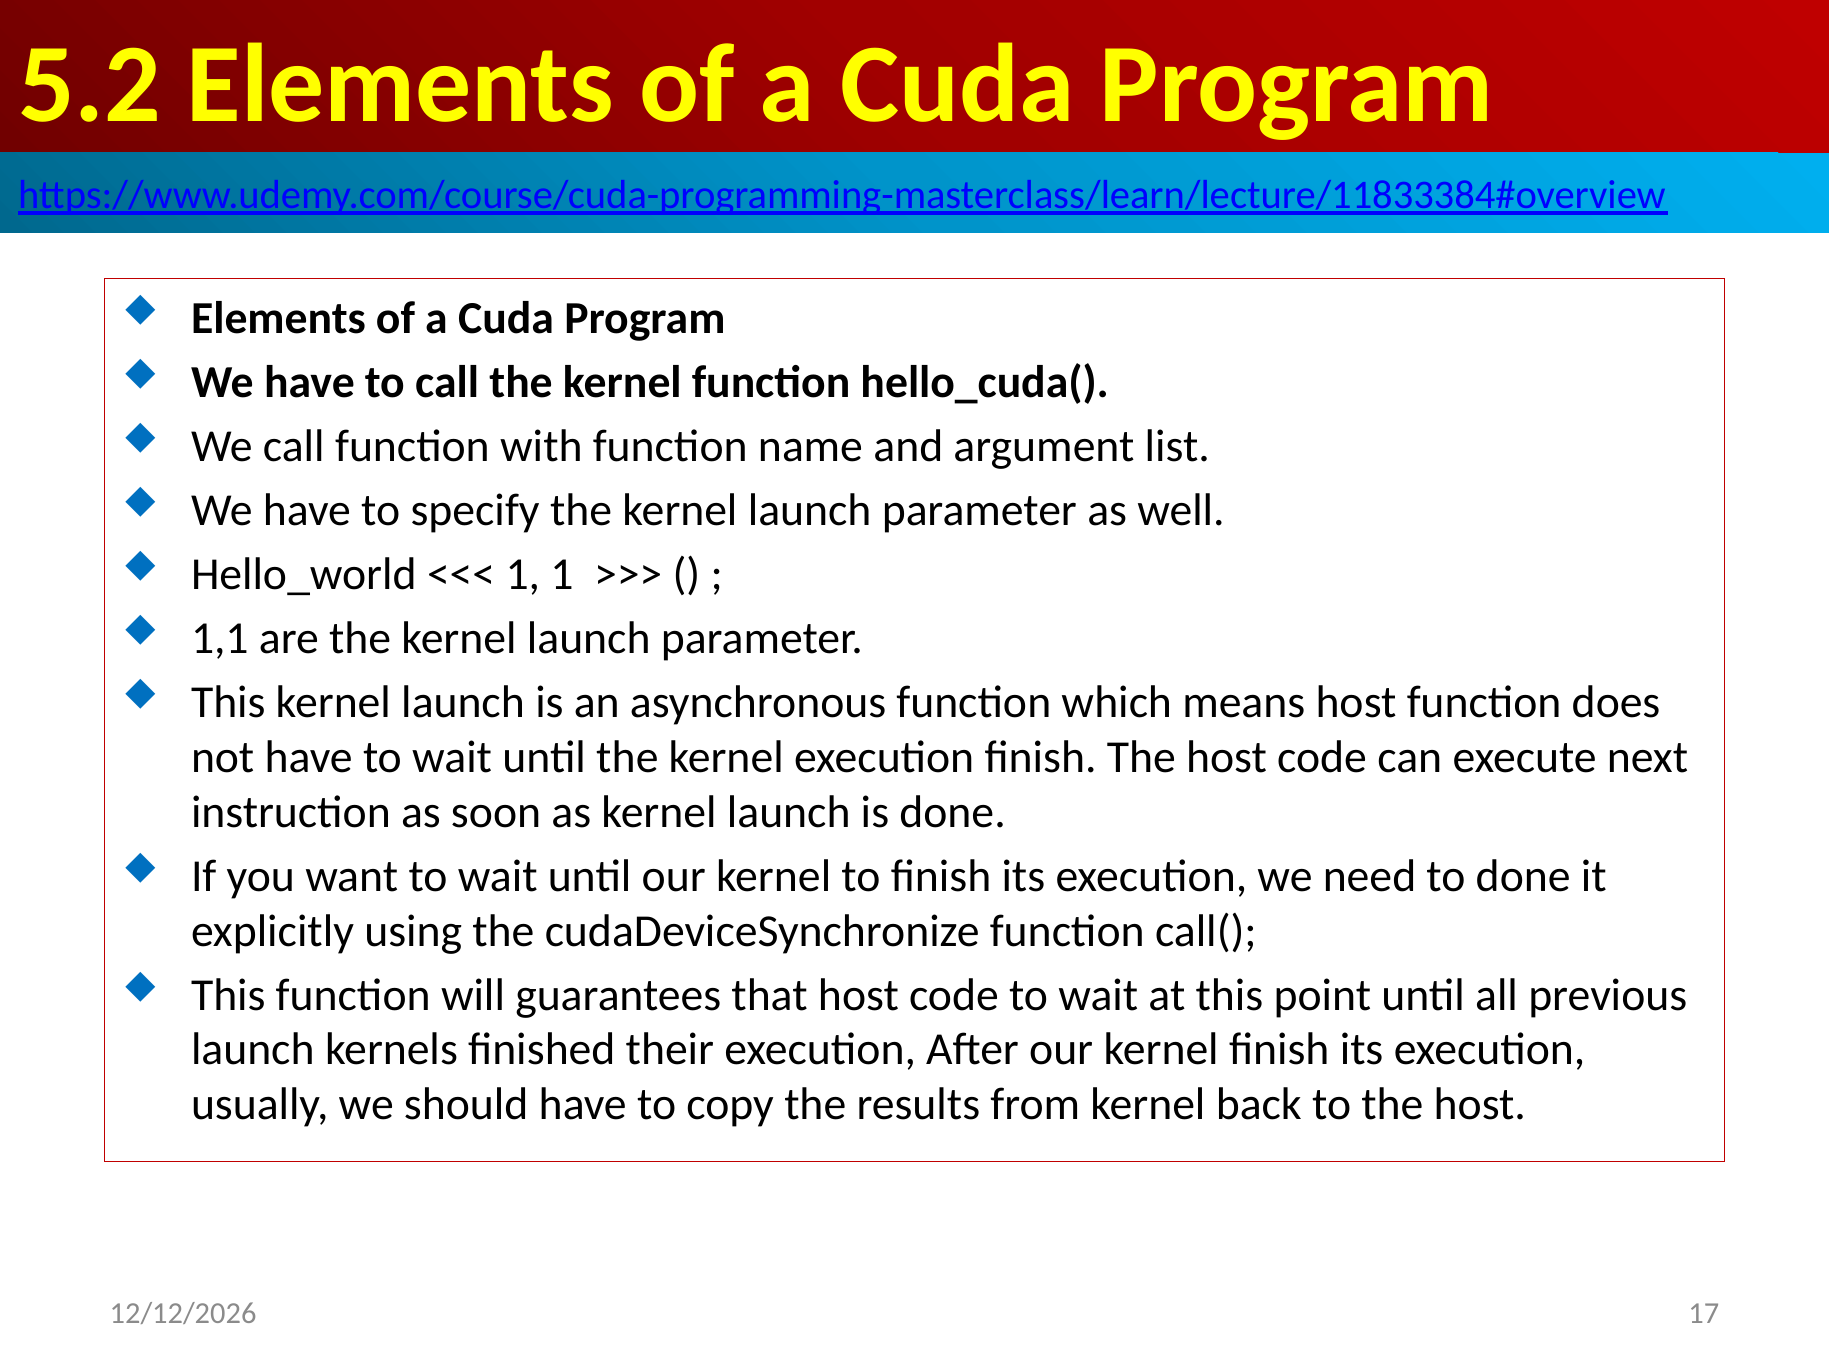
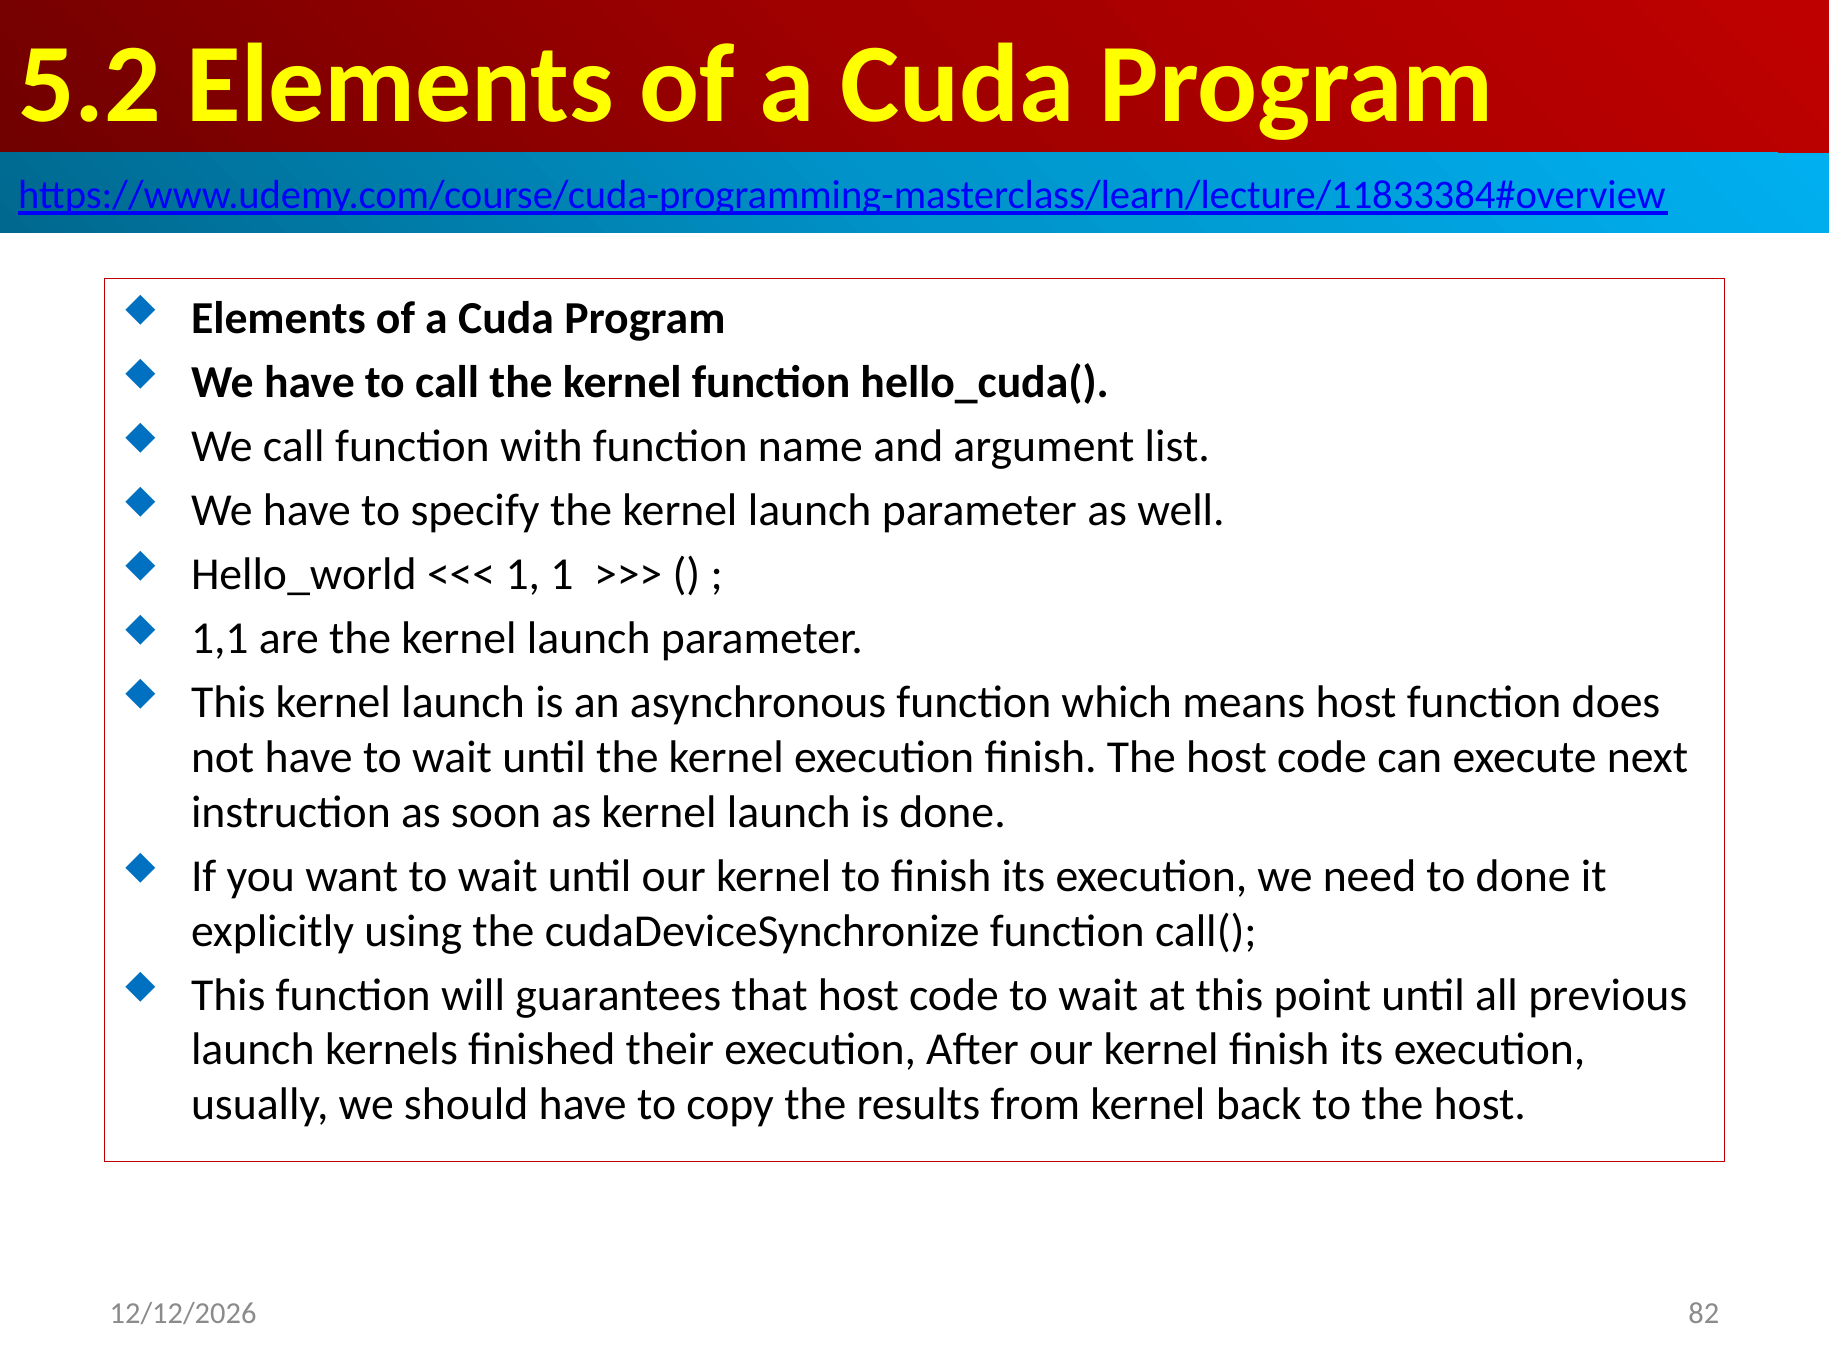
17: 17 -> 82 (1704, 1314)
